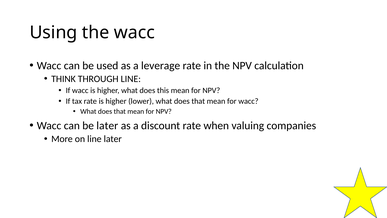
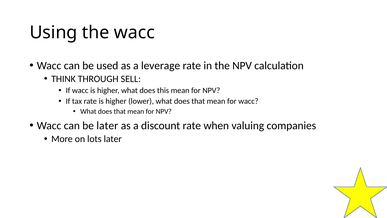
THROUGH LINE: LINE -> SELL (131, 79)
on line: line -> lots (94, 139)
